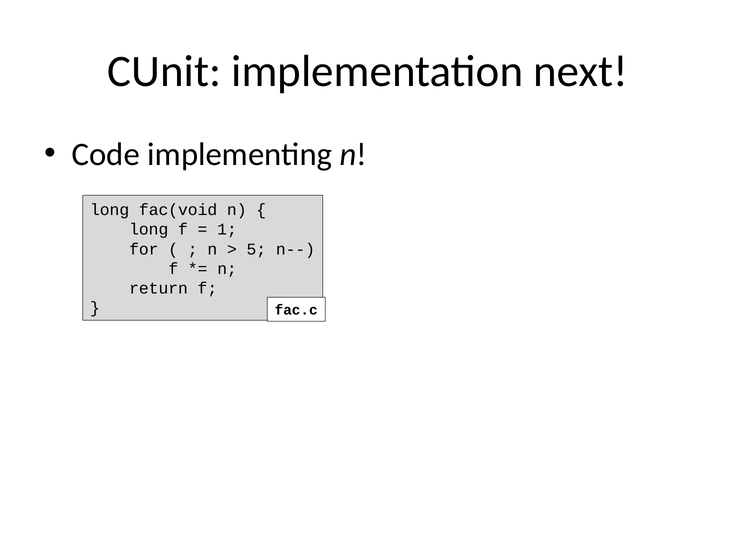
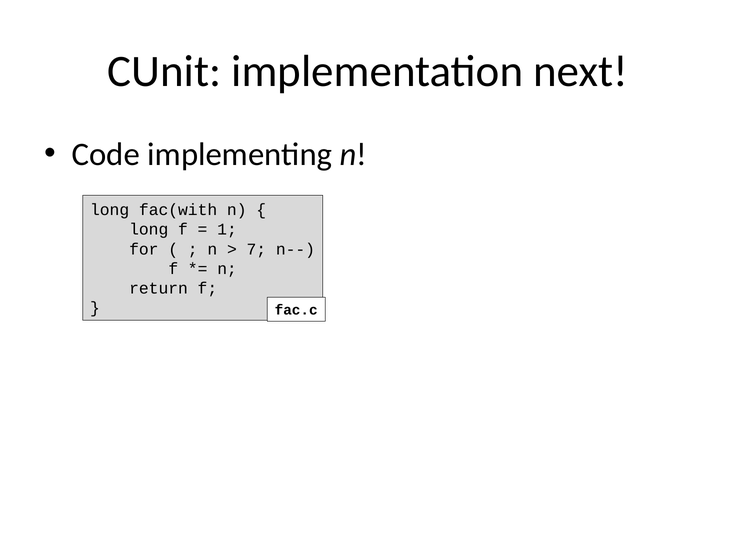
fac(void: fac(void -> fac(with (178, 210)
5: 5 -> 7 (256, 249)
